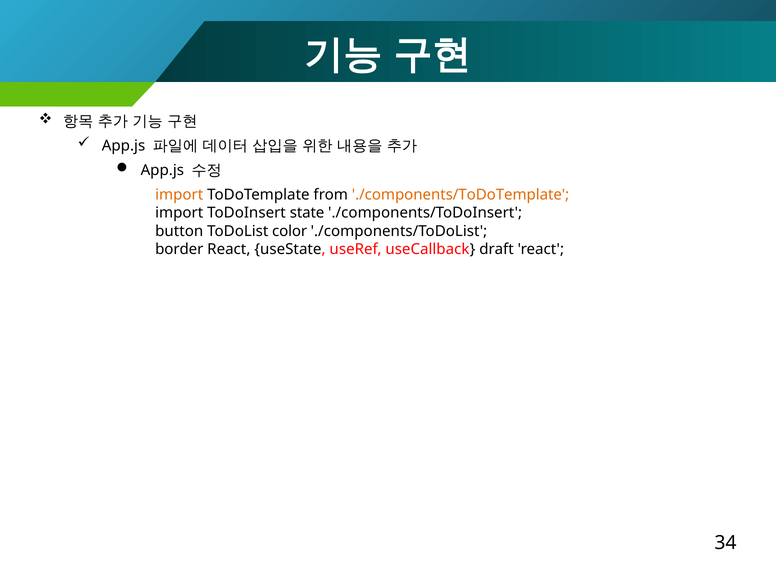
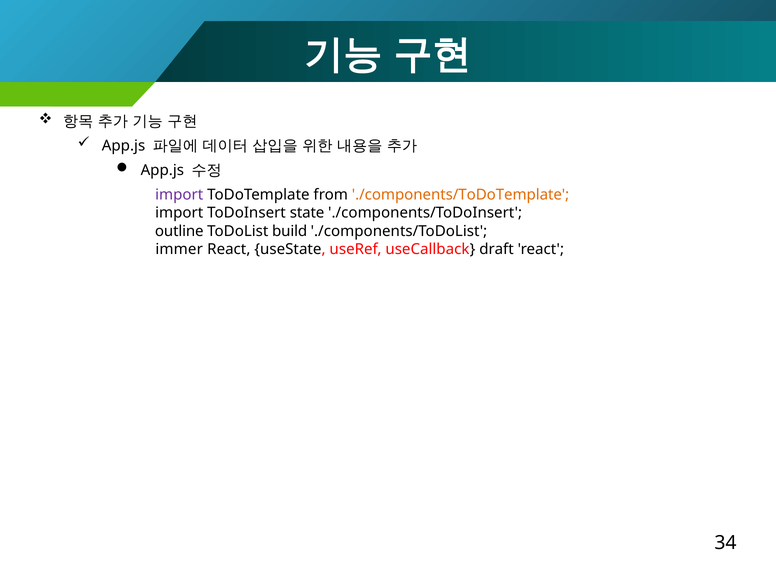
import colour: orange -> purple (179, 195)
button: button -> outline (179, 231)
color: color -> build (290, 231)
border: border -> immer (179, 249)
